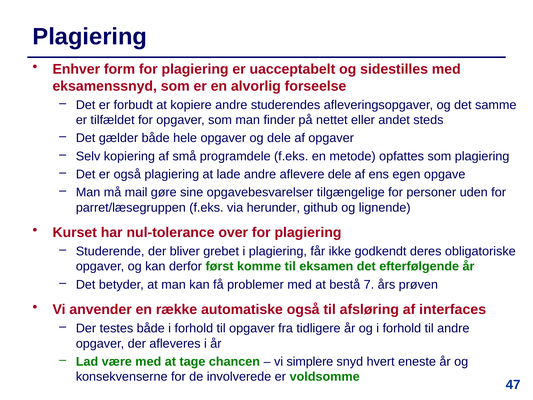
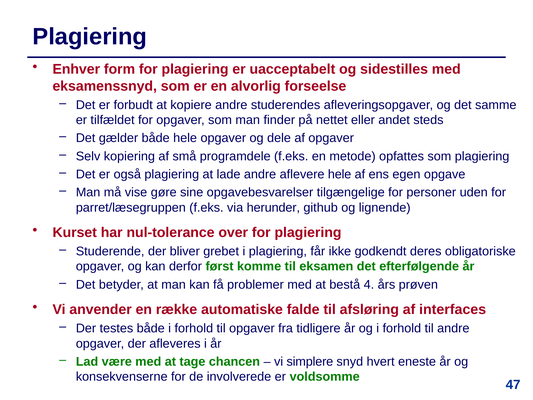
aflevere dele: dele -> hele (340, 174)
mail: mail -> vise (136, 192)
7: 7 -> 4 (369, 284)
automatiske også: også -> falde (303, 309)
